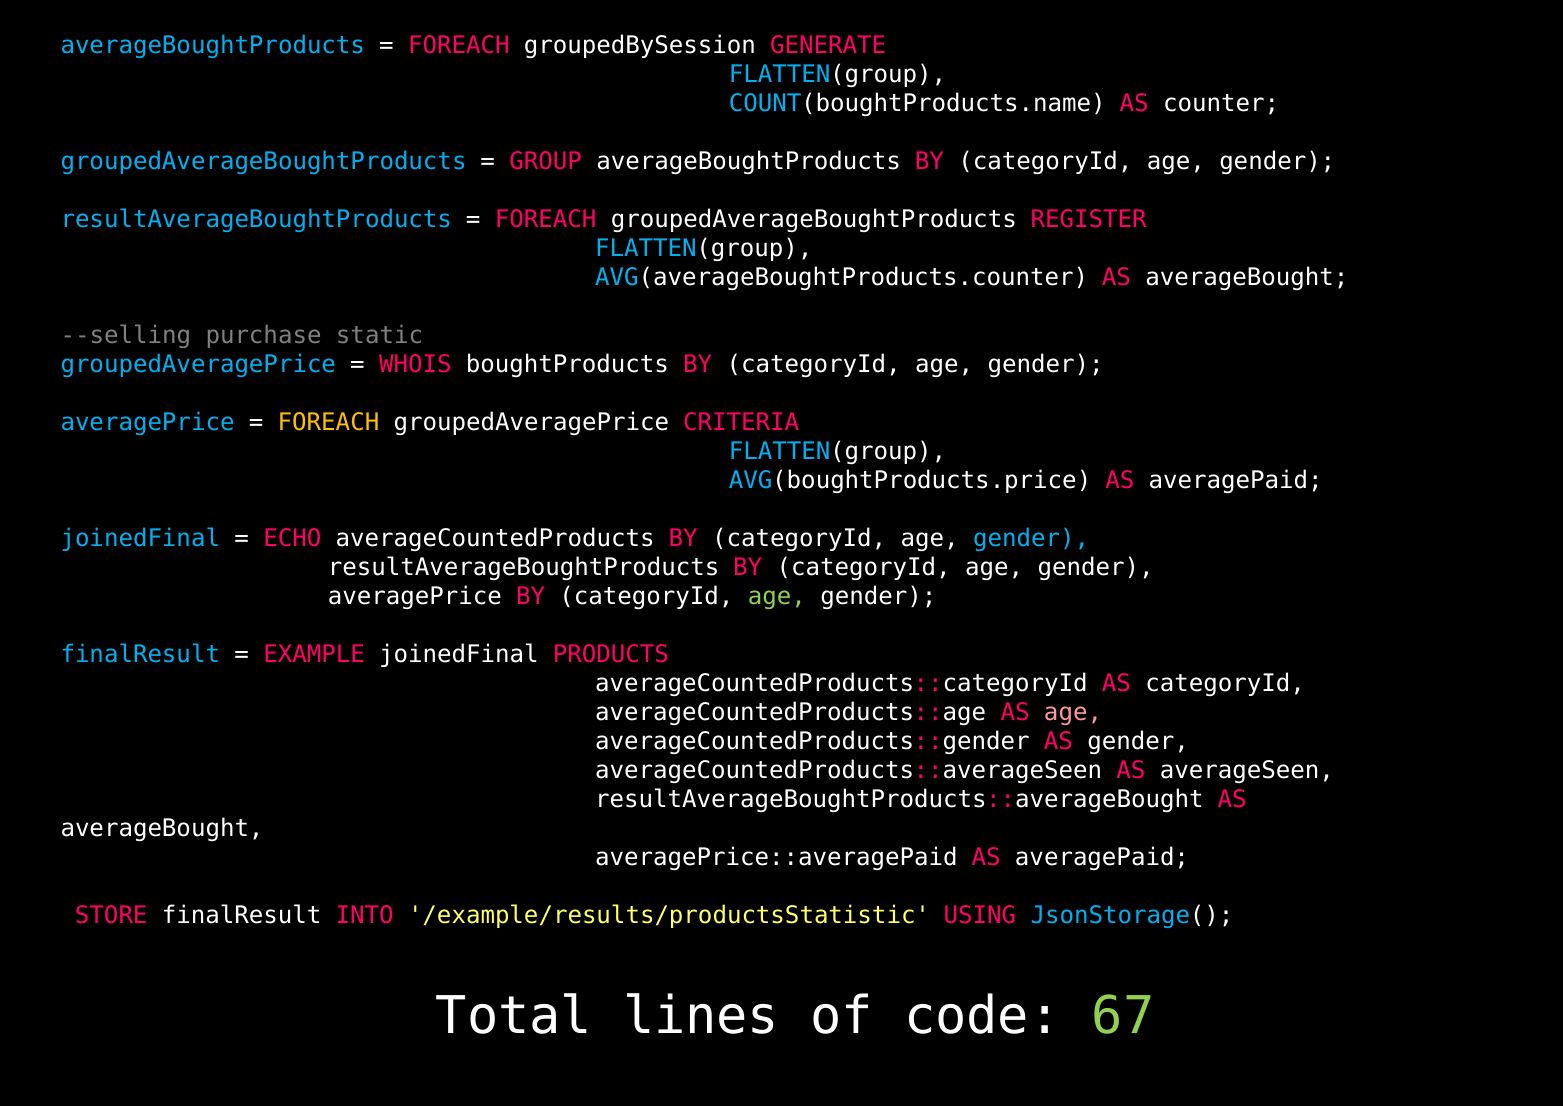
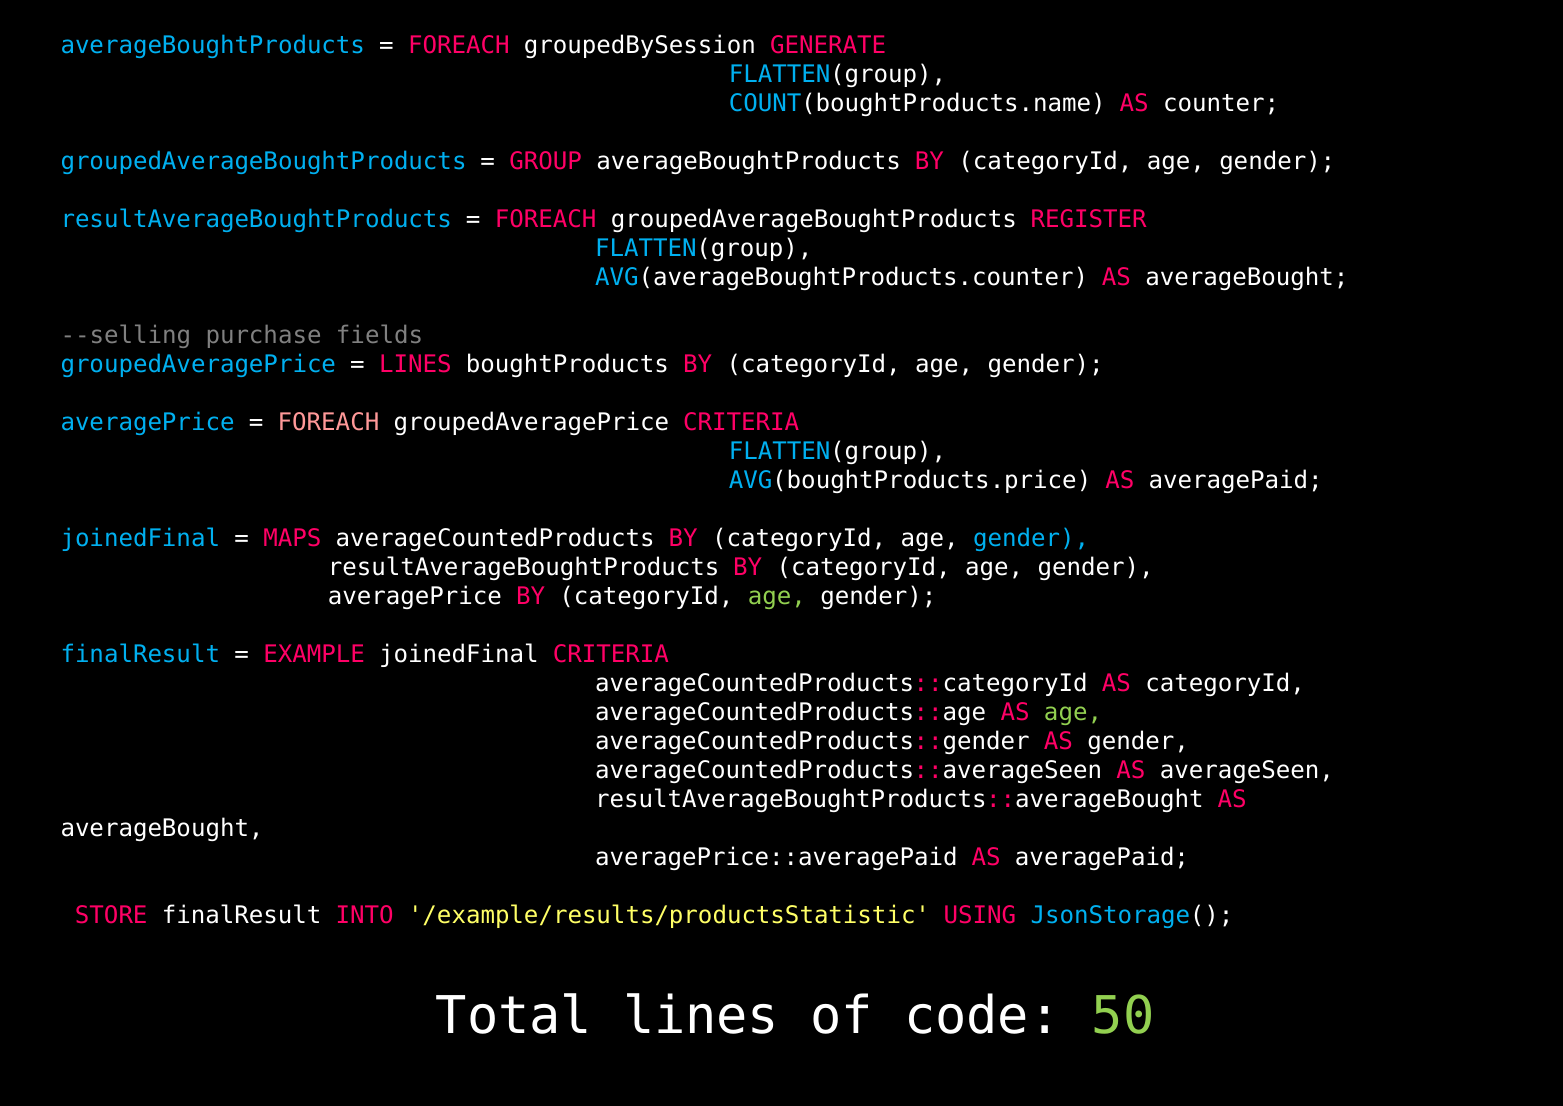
static: static -> fields (380, 335)
WHOIS: WHOIS -> LINES (415, 364)
FOREACH colour: yellow -> pink (329, 422)
ECHO: ECHO -> MAPS (292, 538)
joinedFinal PRODUCTS: PRODUCTS -> CRITERIA (611, 654)
age colour: pink -> light green (1073, 712)
67: 67 -> 50 (1123, 1016)
